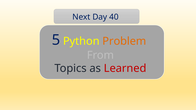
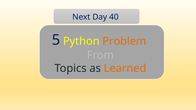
Learned colour: red -> orange (125, 68)
